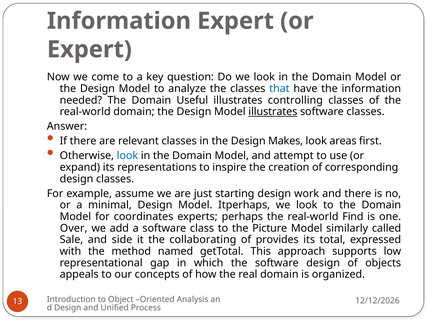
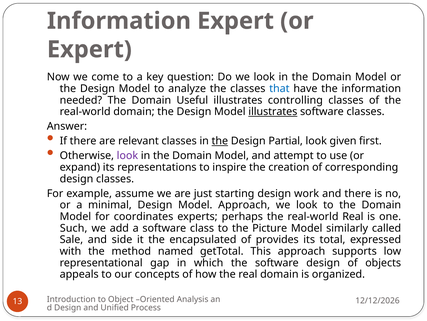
the underline: none -> present (220, 141)
Makes: Makes -> Partial (286, 141)
areas: areas -> given (343, 141)
look colour: blue -> purple (127, 155)
Model Itperhaps: Itperhaps -> Approach (244, 205)
real-world Find: Find -> Real (353, 216)
Over: Over -> Such (74, 228)
collaborating: collaborating -> encapsulated (203, 239)
